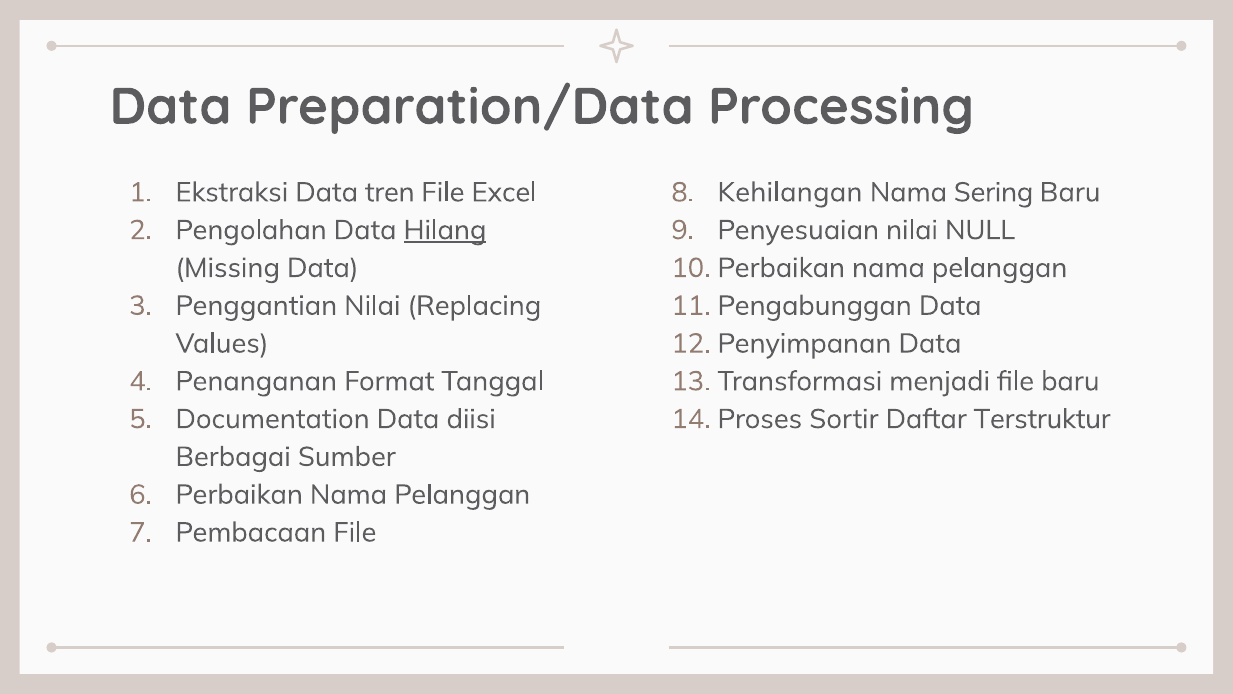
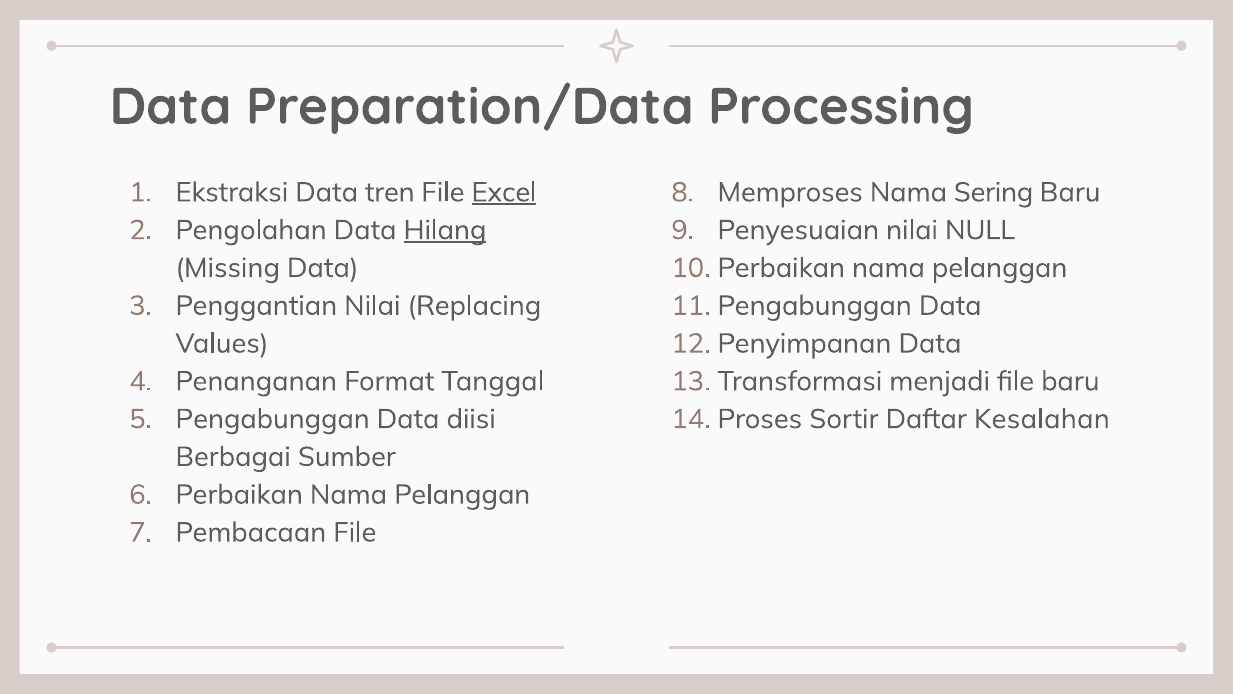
Excel underline: none -> present (504, 192)
Kehilangan: Kehilangan -> Memproses (790, 192)
Documentation: Documentation -> Pengabunggan (273, 419)
Terstruktur: Terstruktur -> Kesalahan (1042, 419)
